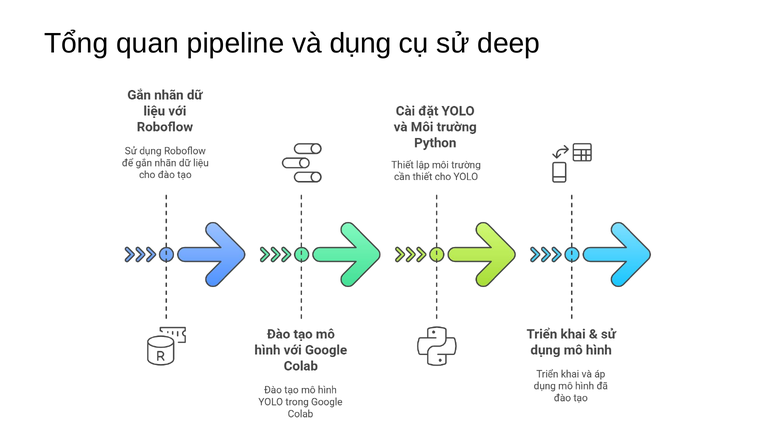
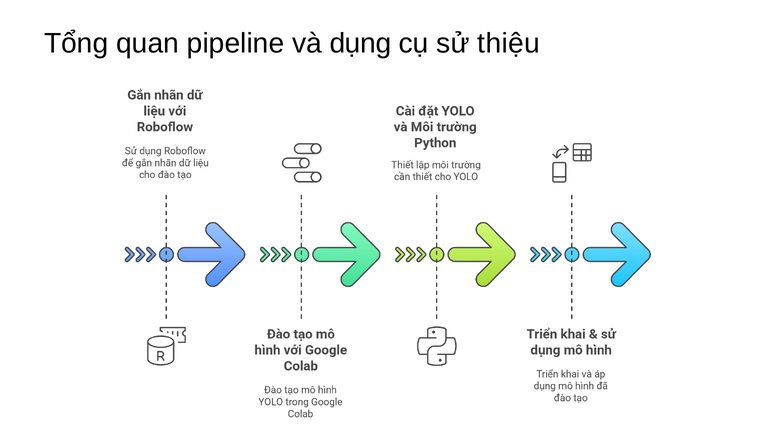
deep: deep -> thiệu (509, 43)
